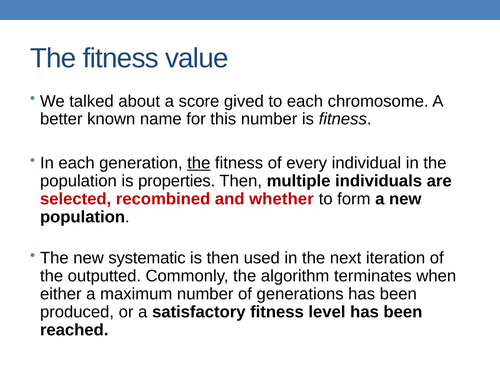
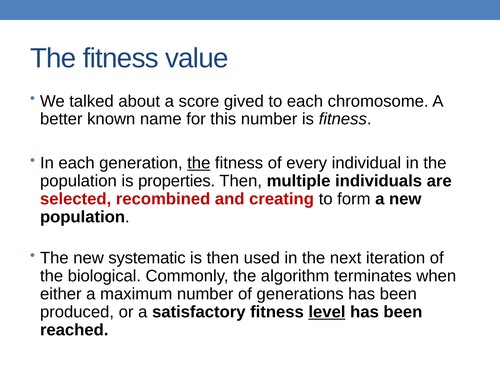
whether: whether -> creating (282, 199)
outputted: outputted -> biological (104, 276)
level underline: none -> present (327, 312)
